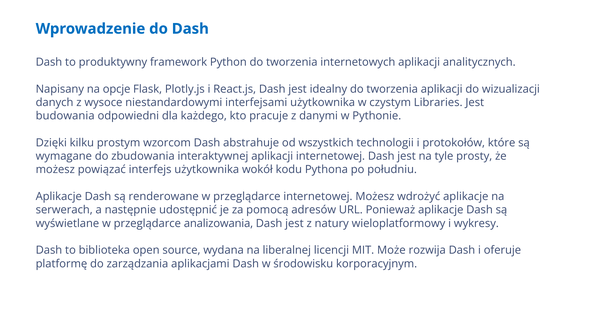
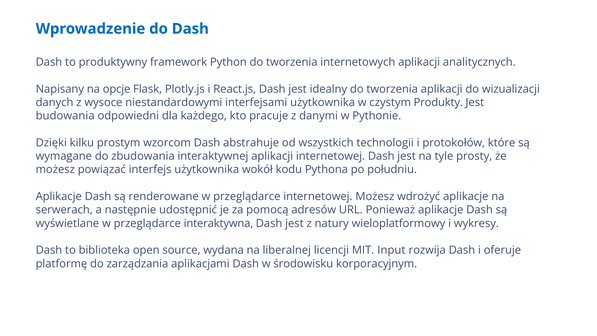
Libraries: Libraries -> Produkty (438, 102)
analizowania: analizowania -> interaktywna (218, 223)
Może: Może -> Input (391, 250)
